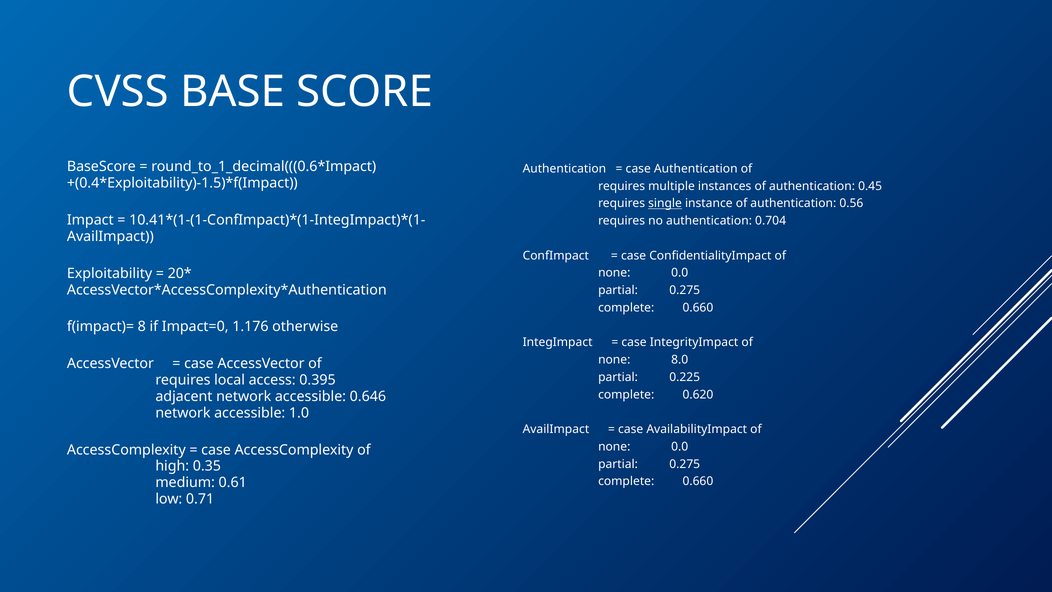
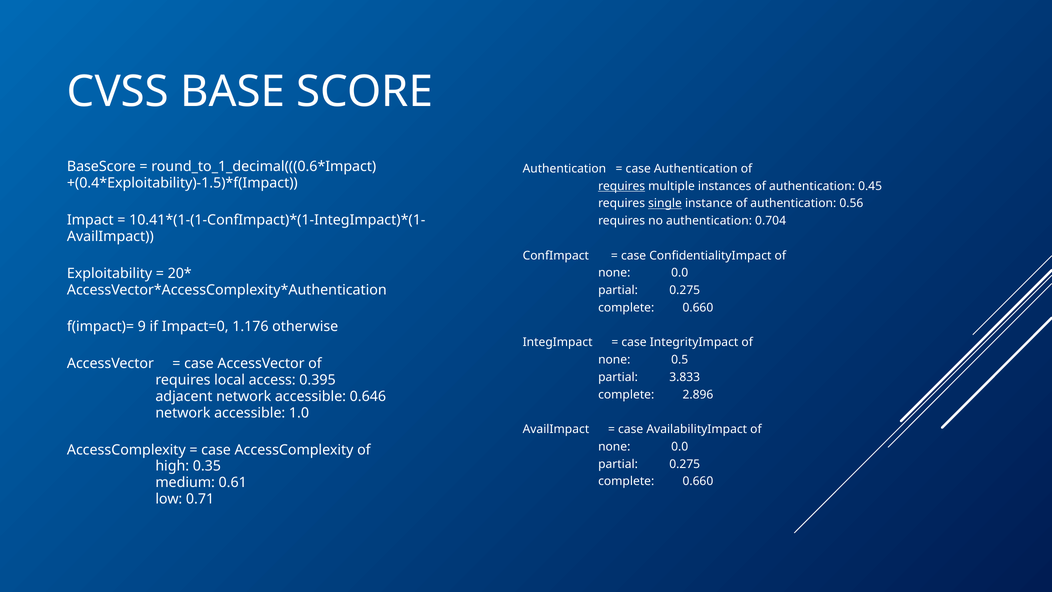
requires underline: none -> present (622, 186)
8: 8 -> 9 (142, 327)
8.0: 8.0 -> 0.5 (680, 360)
0.225: 0.225 -> 3.833 (685, 377)
0.620: 0.620 -> 2.896 (698, 394)
